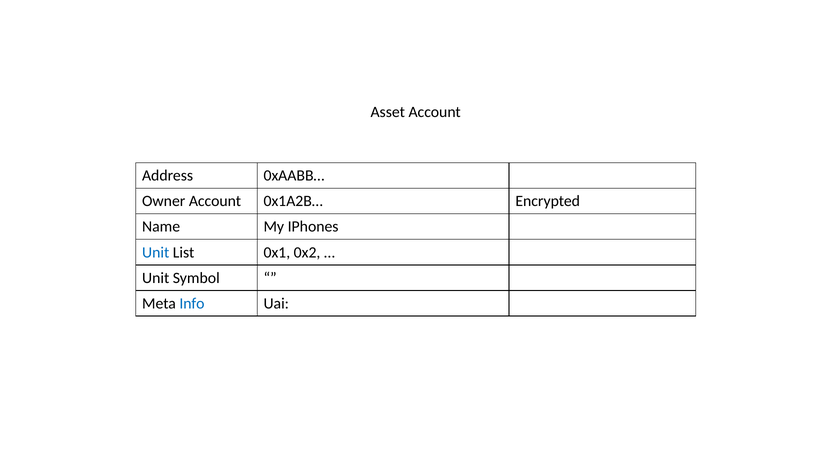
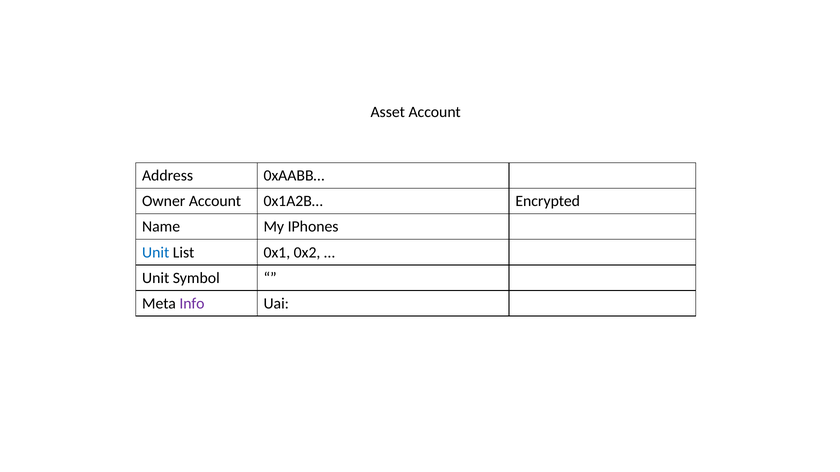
Info colour: blue -> purple (192, 304)
